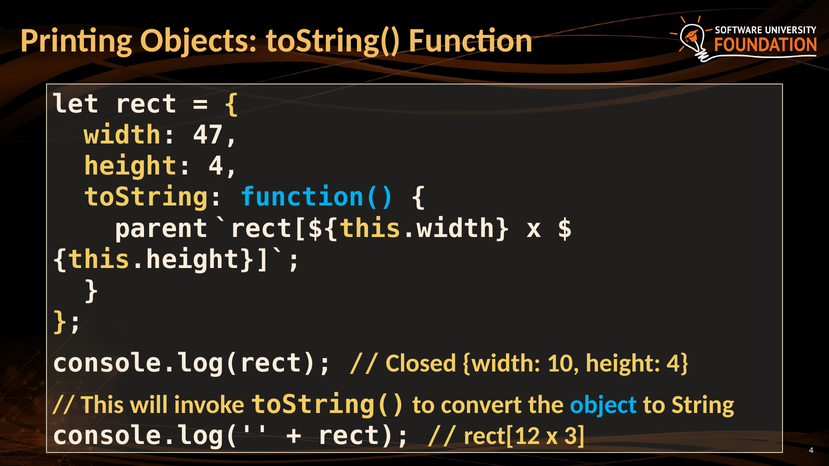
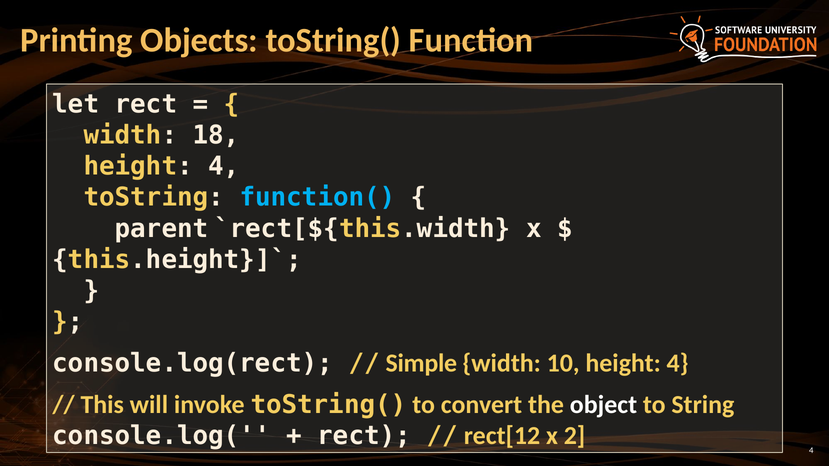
47: 47 -> 18 (216, 135)
Closed: Closed -> Simple (421, 363)
object colour: light blue -> white (603, 405)
3: 3 -> 2 (575, 436)
